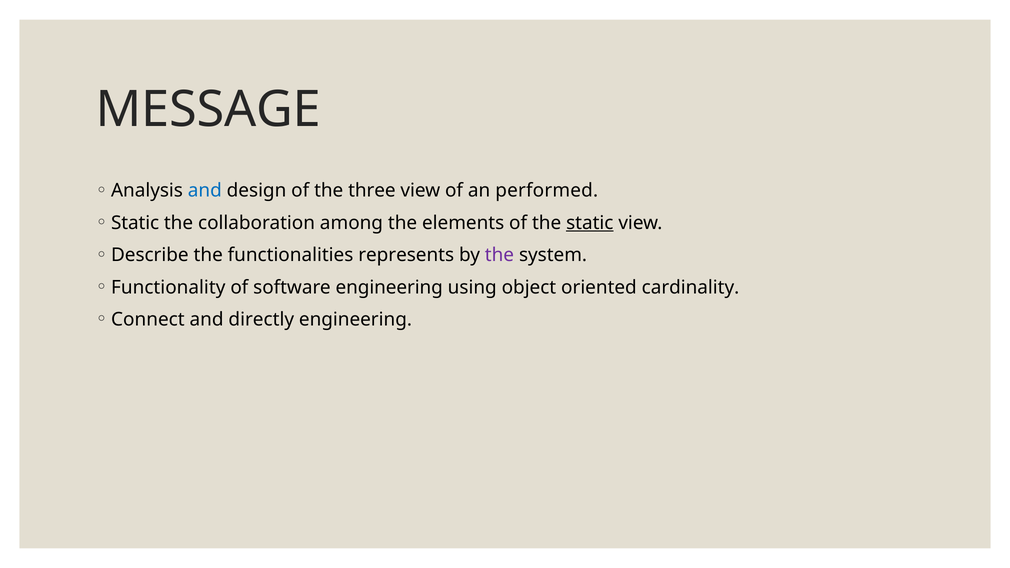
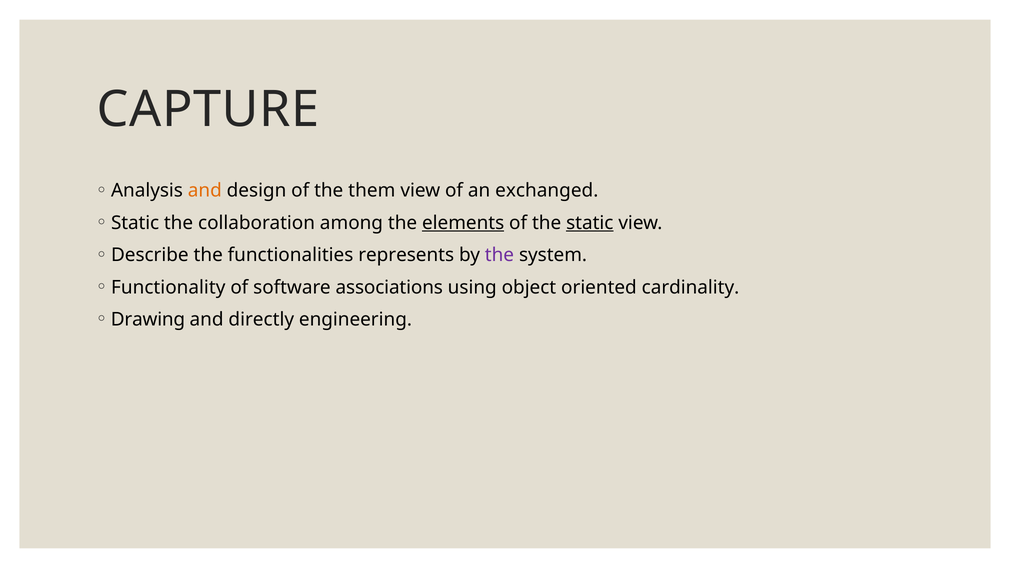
MESSAGE: MESSAGE -> CAPTURE (208, 110)
and colour: blue -> orange (205, 191)
three: three -> them (372, 191)
performed: performed -> exchanged (547, 191)
elements underline: none -> present (463, 223)
software engineering: engineering -> associations (389, 287)
Connect: Connect -> Drawing (148, 320)
